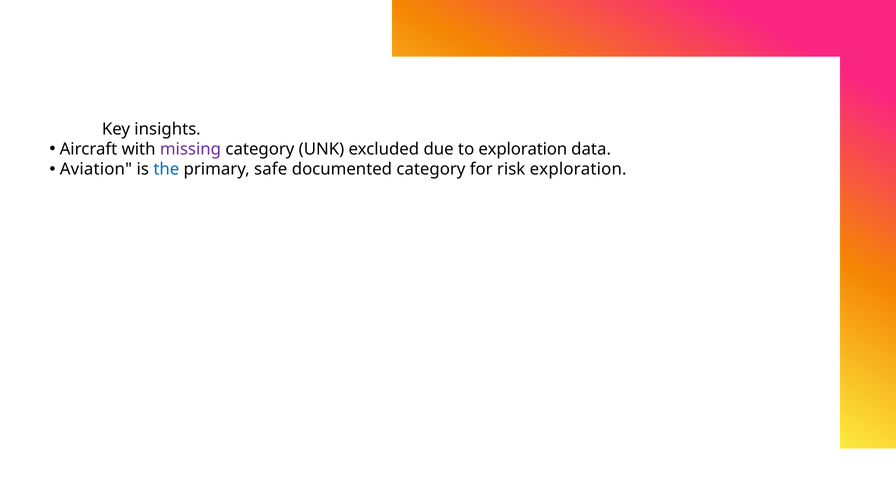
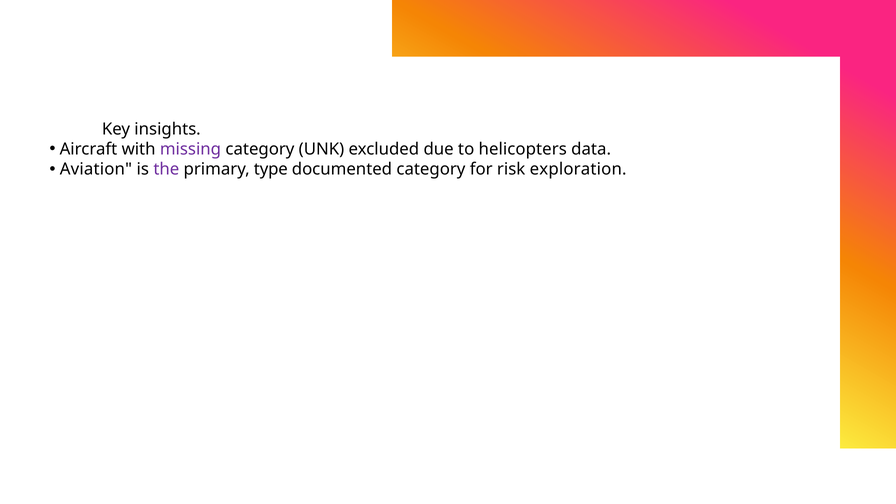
to exploration: exploration -> helicopters (523, 149)
the colour: blue -> purple (166, 169)
safe: safe -> type (271, 169)
